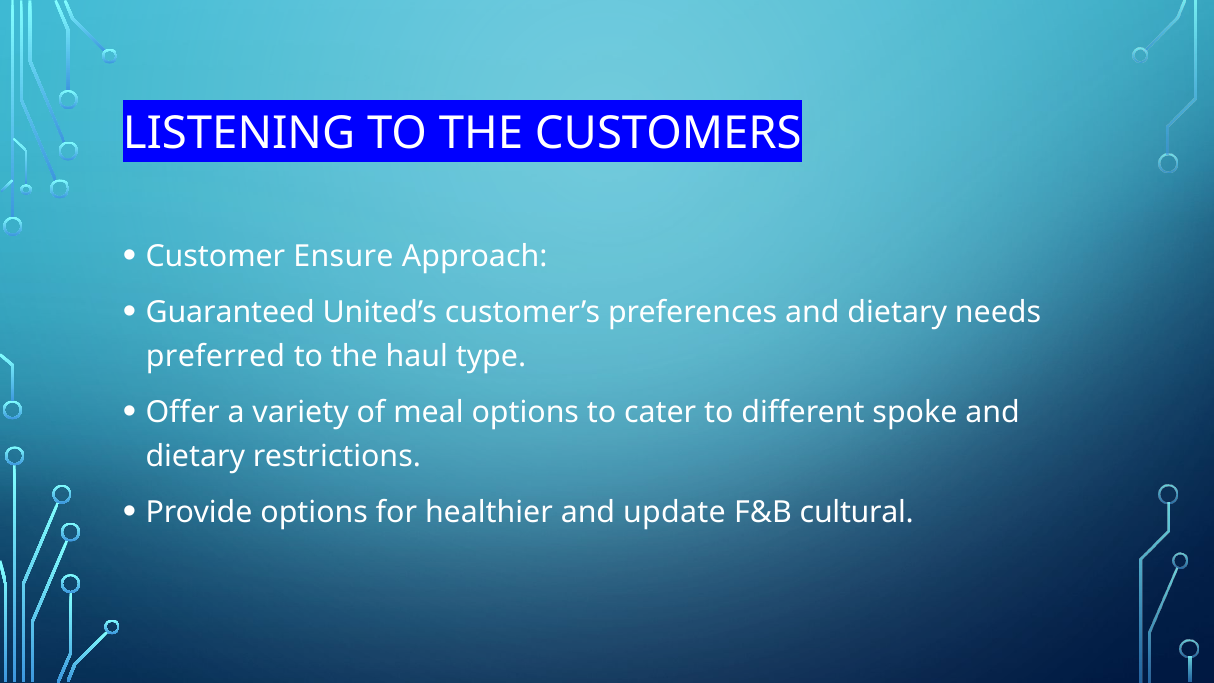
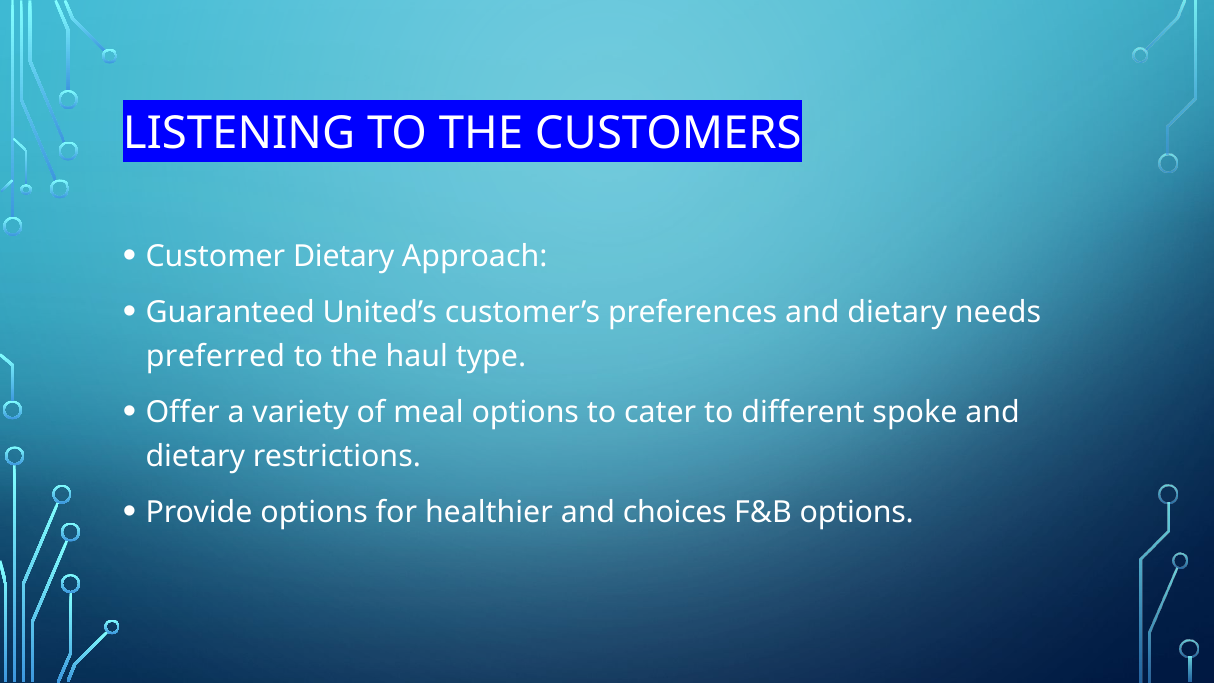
Customer Ensure: Ensure -> Dietary (344, 256)
update: update -> choices (675, 513)
F&B cultural: cultural -> options (857, 513)
